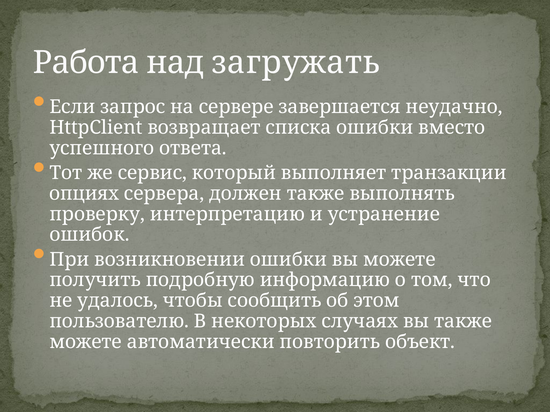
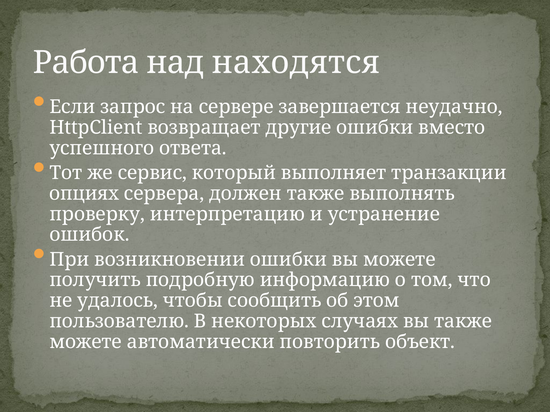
загружать: загружать -> находятся (296, 63)
списка: списка -> другие (299, 128)
